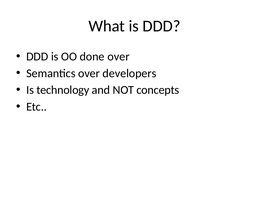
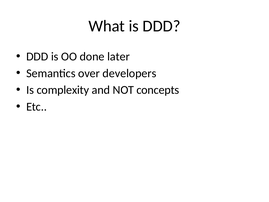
done over: over -> later (119, 56)
technology: technology -> complexity (63, 90)
